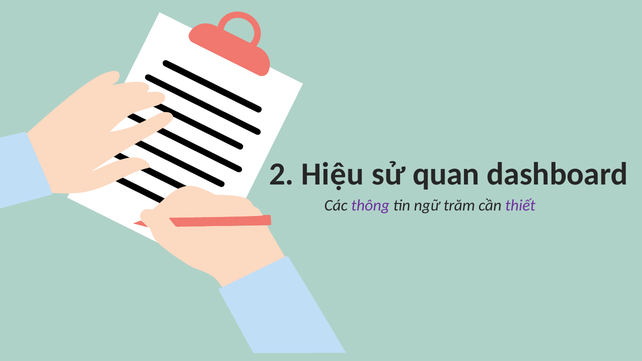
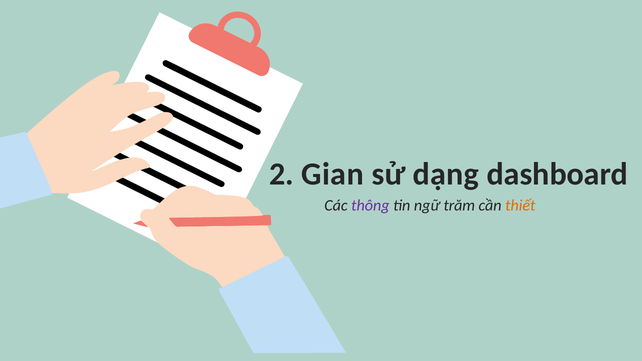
Hiệu: Hiệu -> Gian (333, 174)
quan: quan -> dạng (446, 174)
thiết colour: purple -> orange (520, 206)
